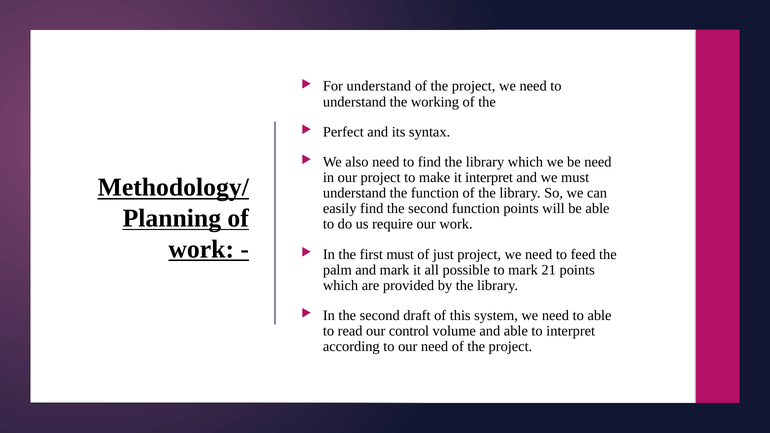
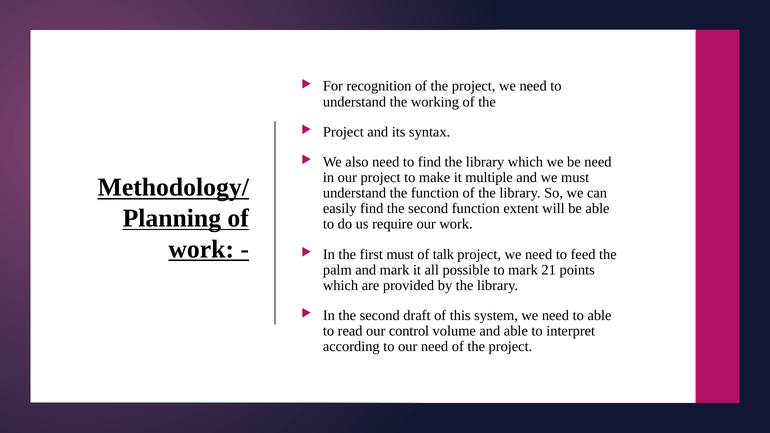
For understand: understand -> recognition (379, 86)
Perfect: Perfect -> Project (343, 132)
it interpret: interpret -> multiple (489, 177)
function points: points -> extent (521, 209)
just: just -> talk (443, 254)
